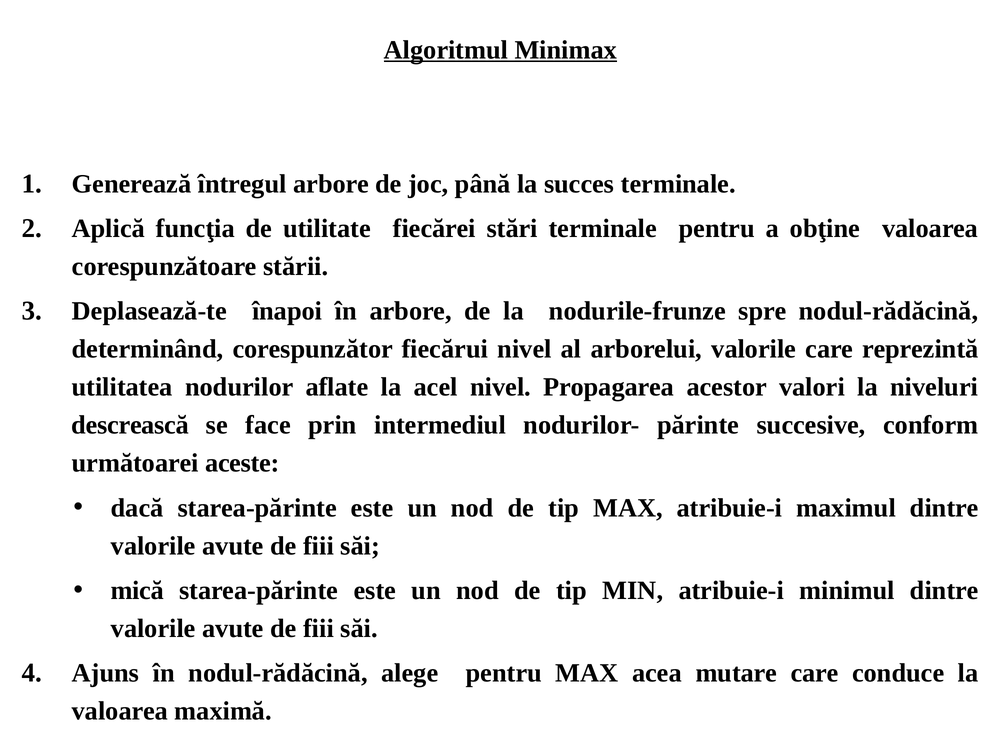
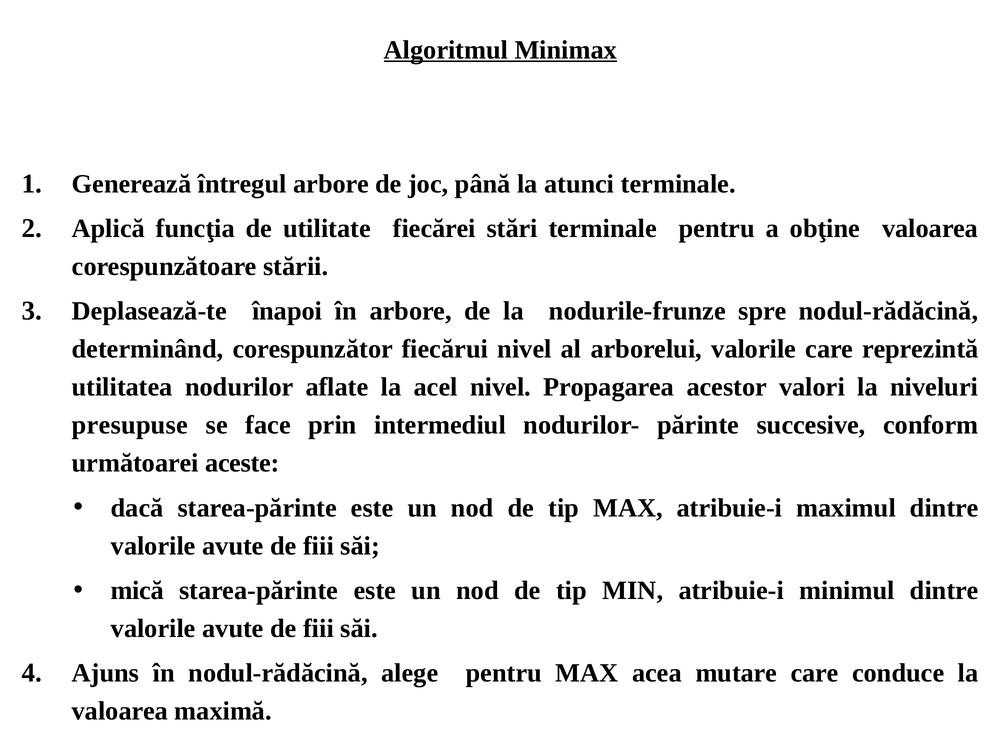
succes: succes -> atunci (579, 184)
descrească: descrească -> presupuse (130, 425)
